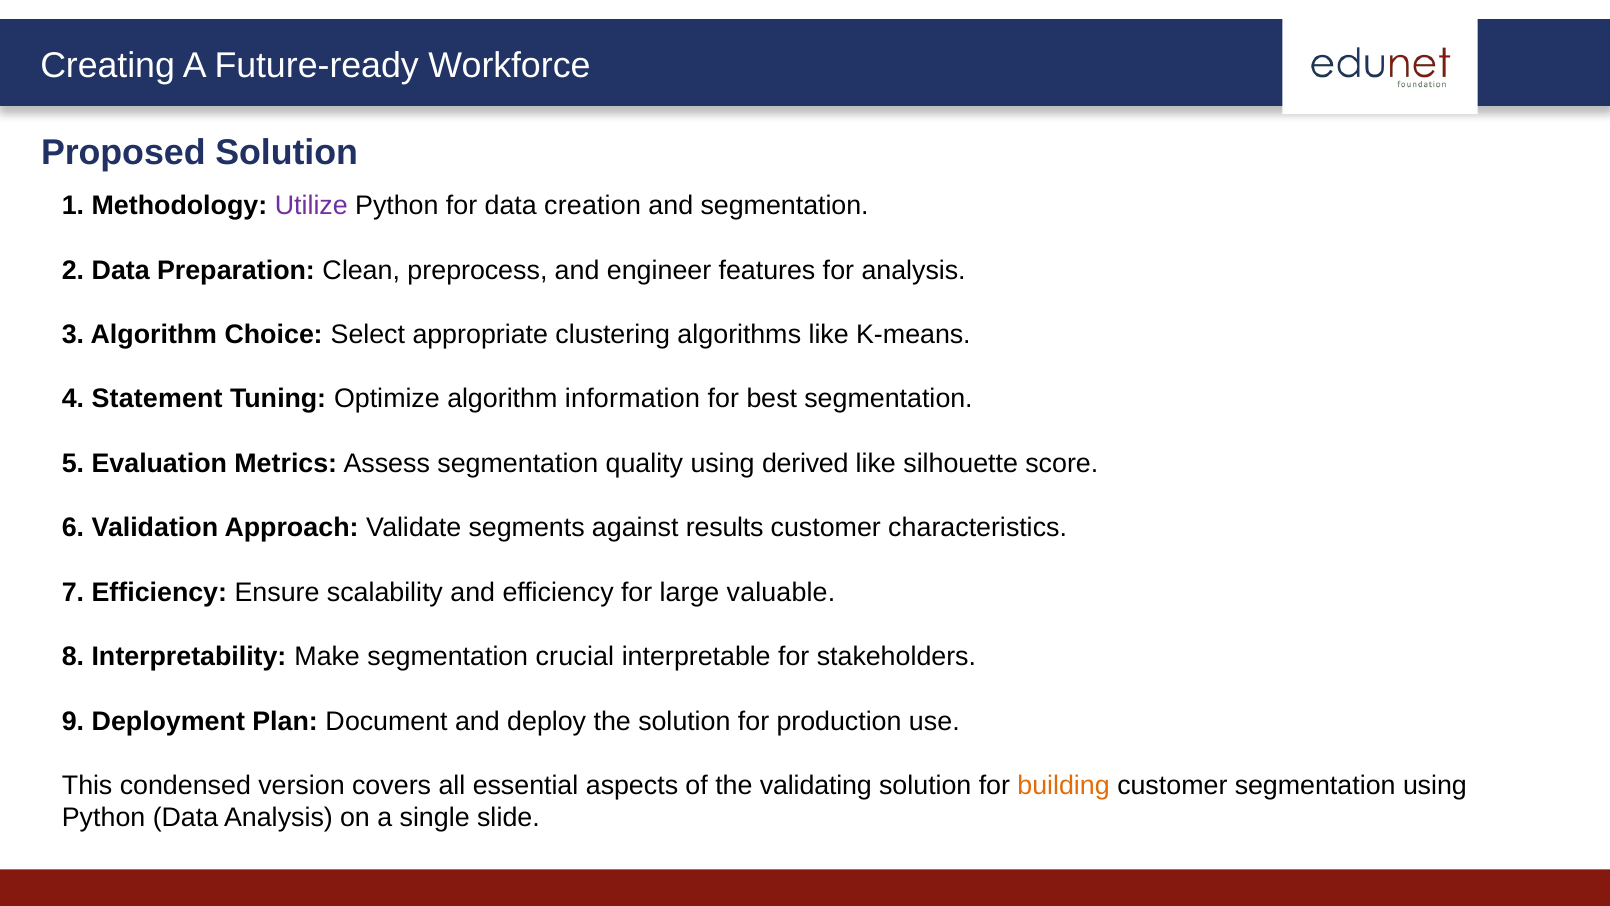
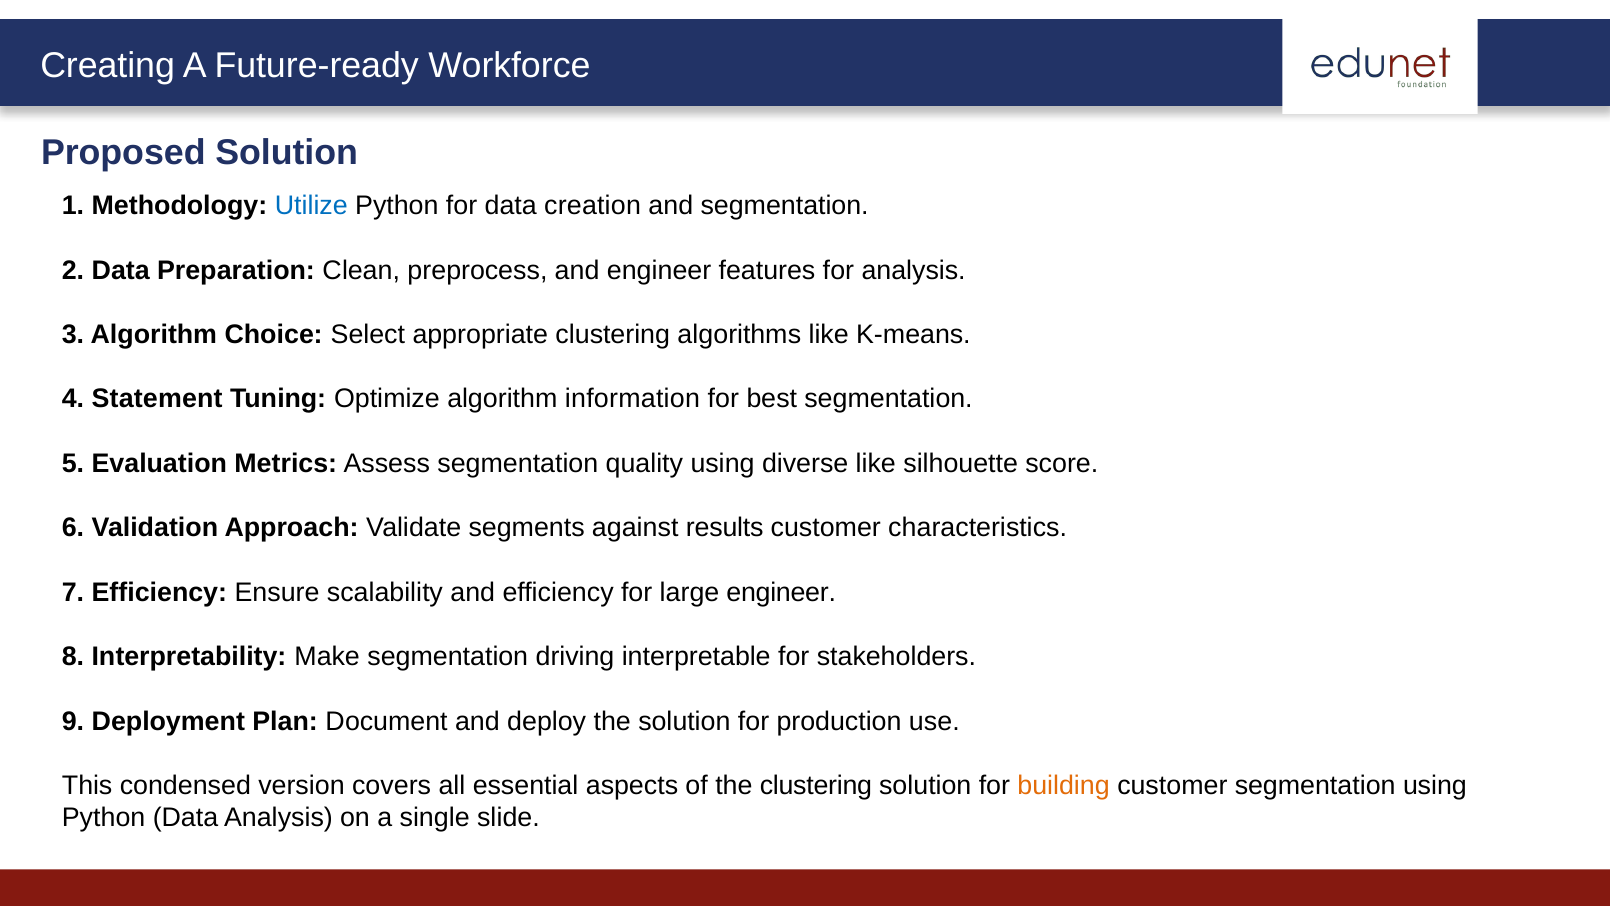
Utilize colour: purple -> blue (311, 206)
derived: derived -> diverse (805, 463)
large valuable: valuable -> engineer (781, 592)
crucial: crucial -> driving (575, 657)
the validating: validating -> clustering (816, 785)
